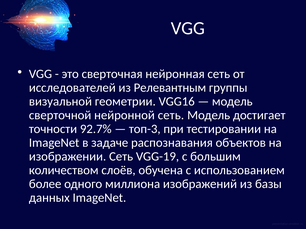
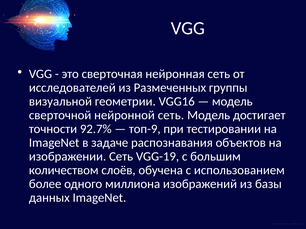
Релевантным: Релевантным -> Размеченных (170, 88)
топ-3: топ-3 -> топ-9 (145, 129)
